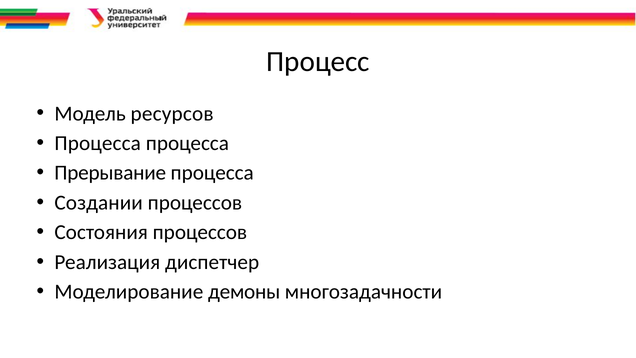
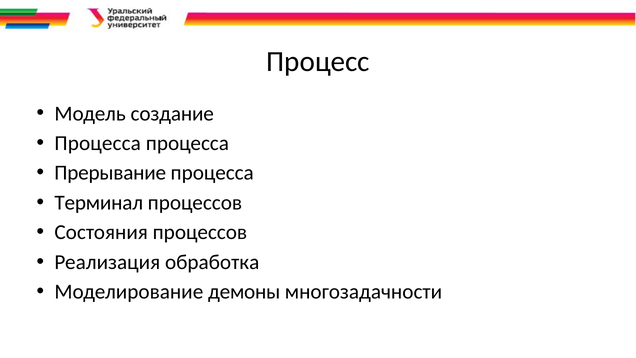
ресурсов: ресурсов -> создание (172, 113)
Создании: Создании -> Терминал (99, 203)
диспетчер: диспетчер -> обработка (212, 262)
